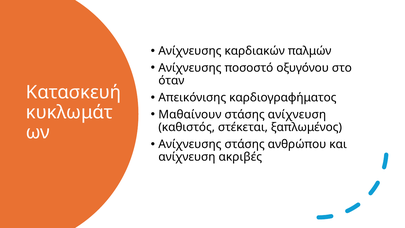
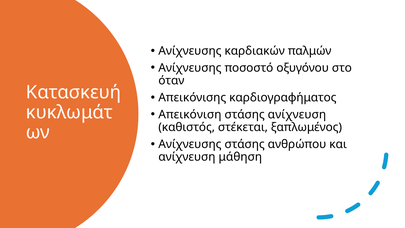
Μαθαίνουν: Μαθαίνουν -> Απεικόνιση (190, 114)
ακριβές: ακριβές -> μάθηση (240, 157)
